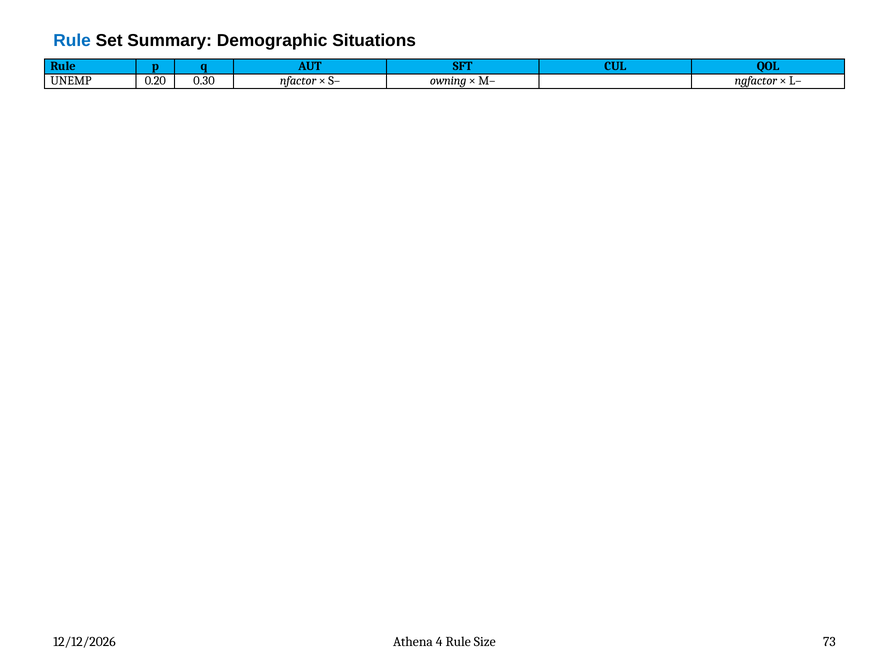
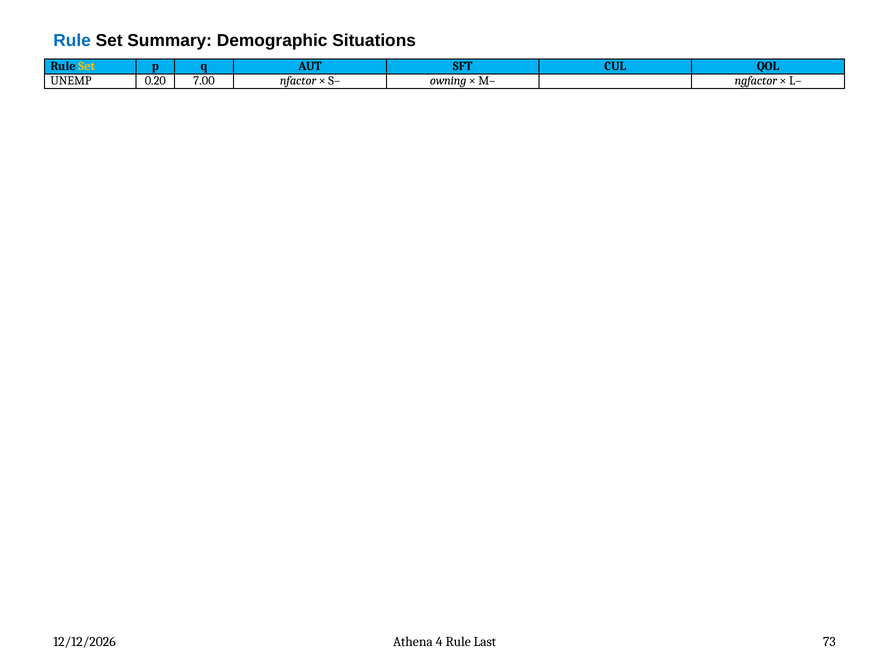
Set colour: light blue -> yellow (87, 66)
0.30: 0.30 -> 7.00 (204, 81)
Size: Size -> Last (485, 643)
